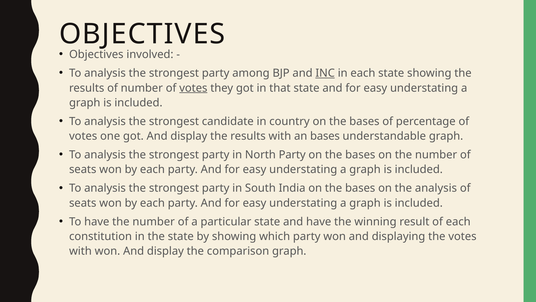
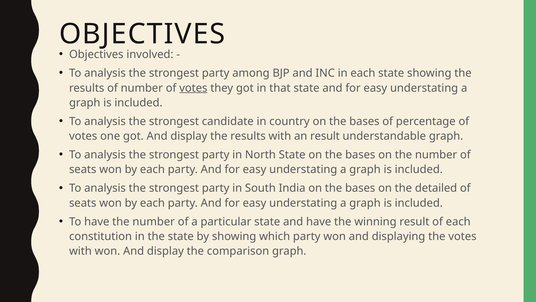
INC underline: present -> none (325, 73)
an bases: bases -> result (325, 136)
North Party: Party -> State (292, 155)
the analysis: analysis -> detailed (436, 188)
